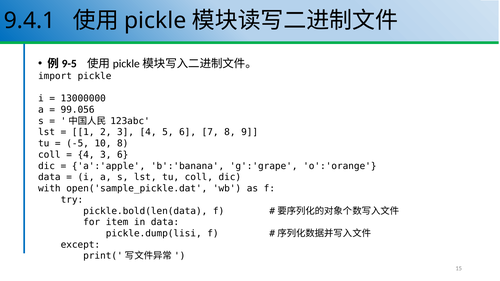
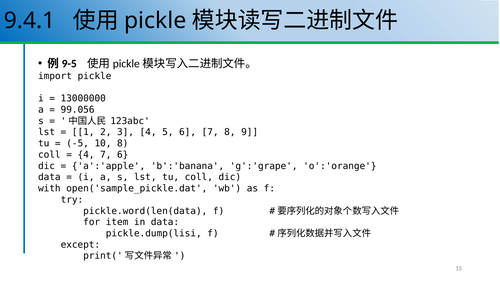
4 3: 3 -> 7 (106, 155)
pickle.bold(len(data: pickle.bold(len(data -> pickle.word(len(data (145, 211)
